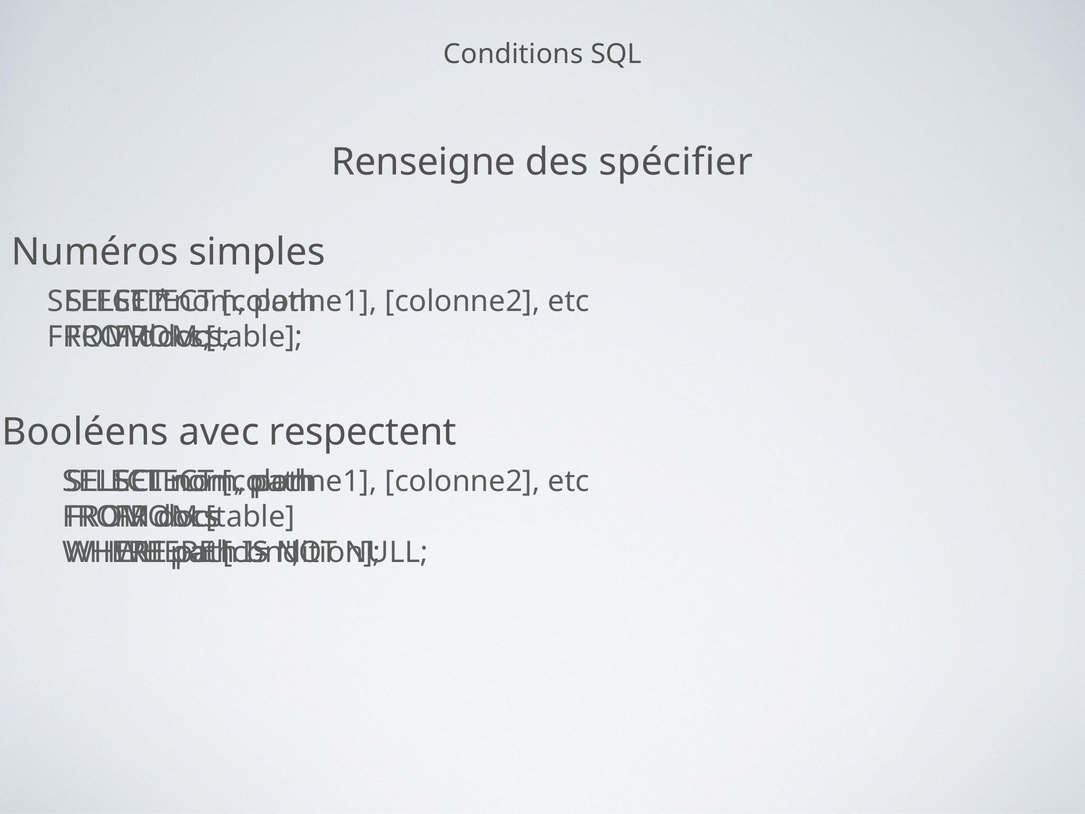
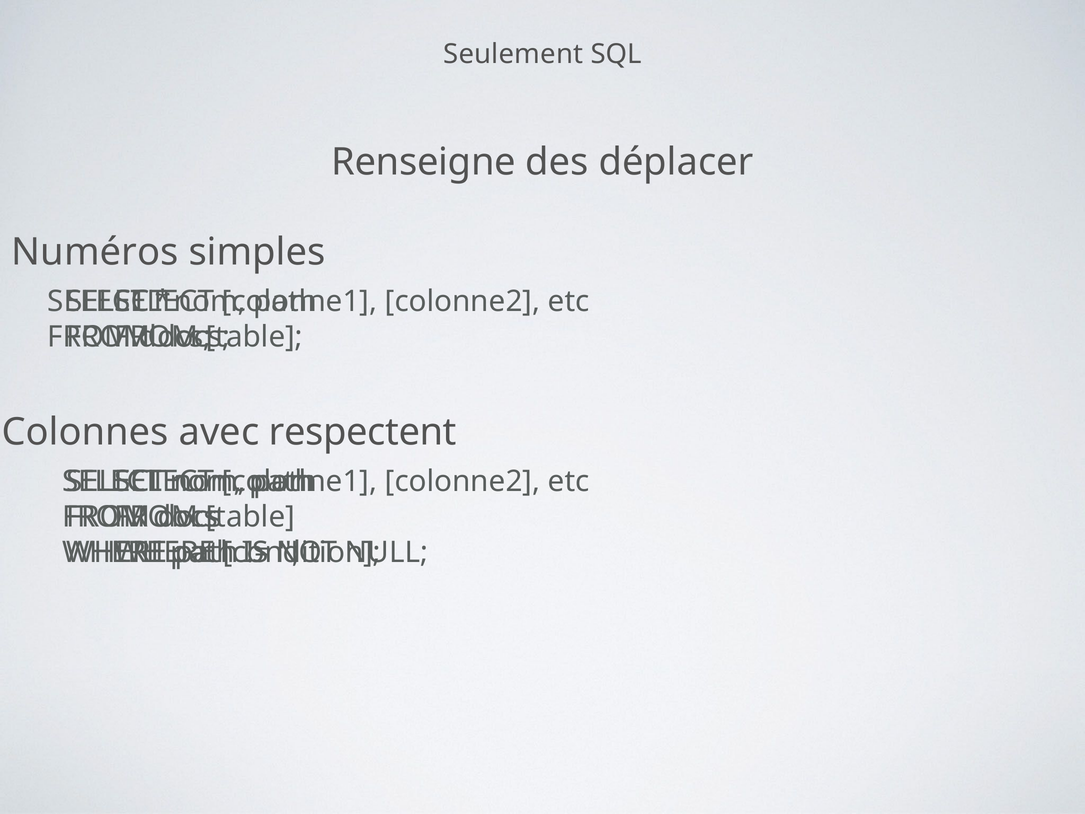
Conditions: Conditions -> Seulement (513, 54)
spécifier: spécifier -> déplacer (676, 162)
Booléens: Booléens -> Colonnes (85, 432)
